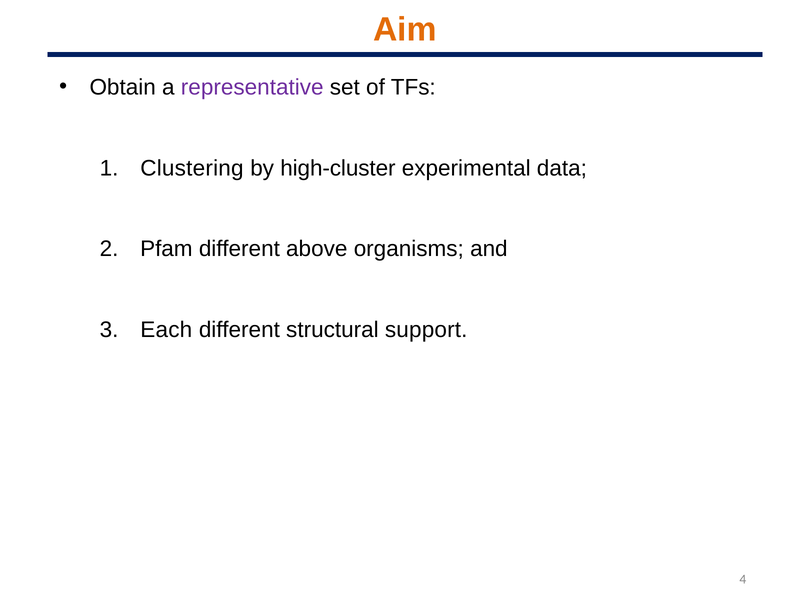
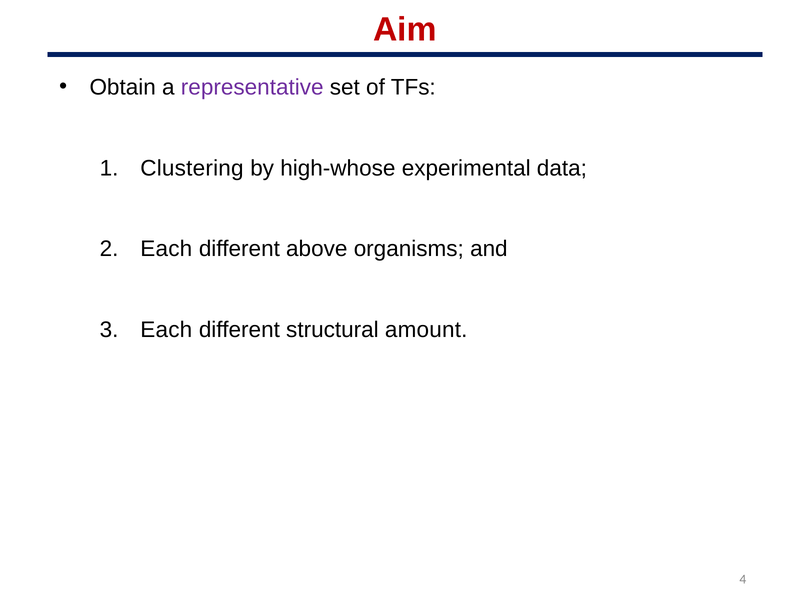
Aim colour: orange -> red (405, 29)
high-cluster: high-cluster -> high-whose (338, 168)
Pfam: Pfam -> Each (166, 249)
support: support -> amount (426, 330)
